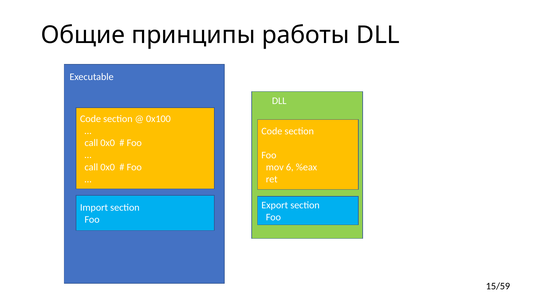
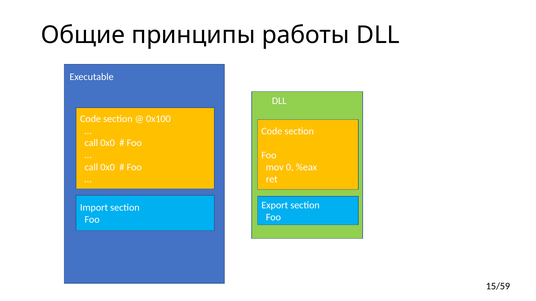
6: 6 -> 0 (290, 168)
